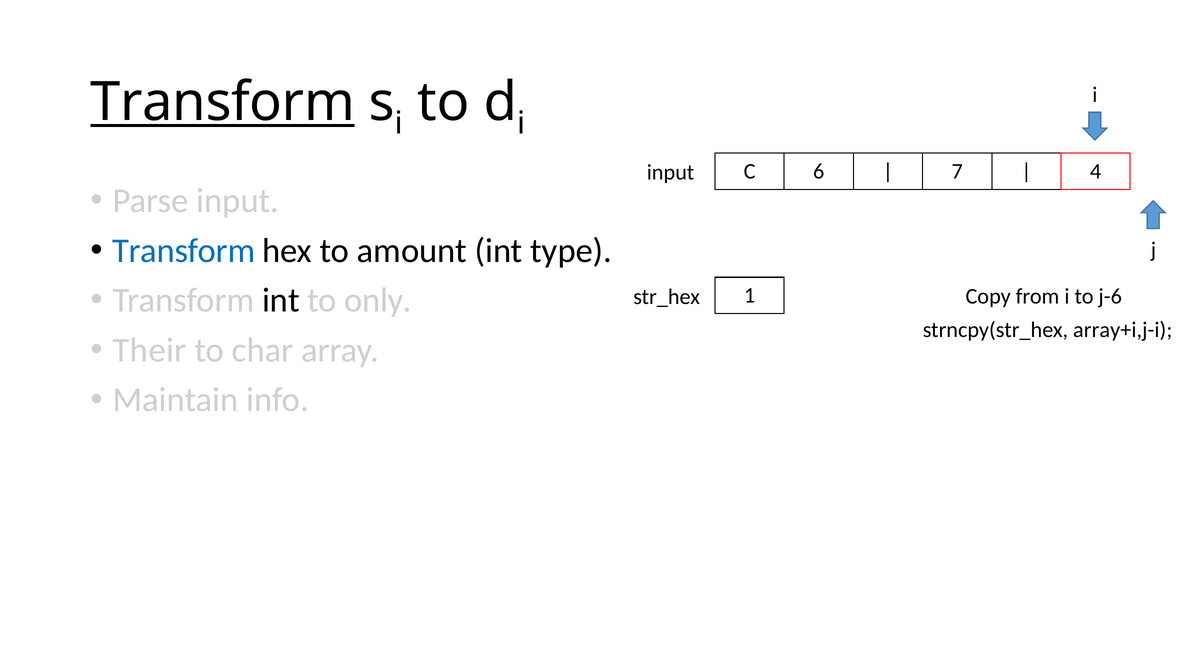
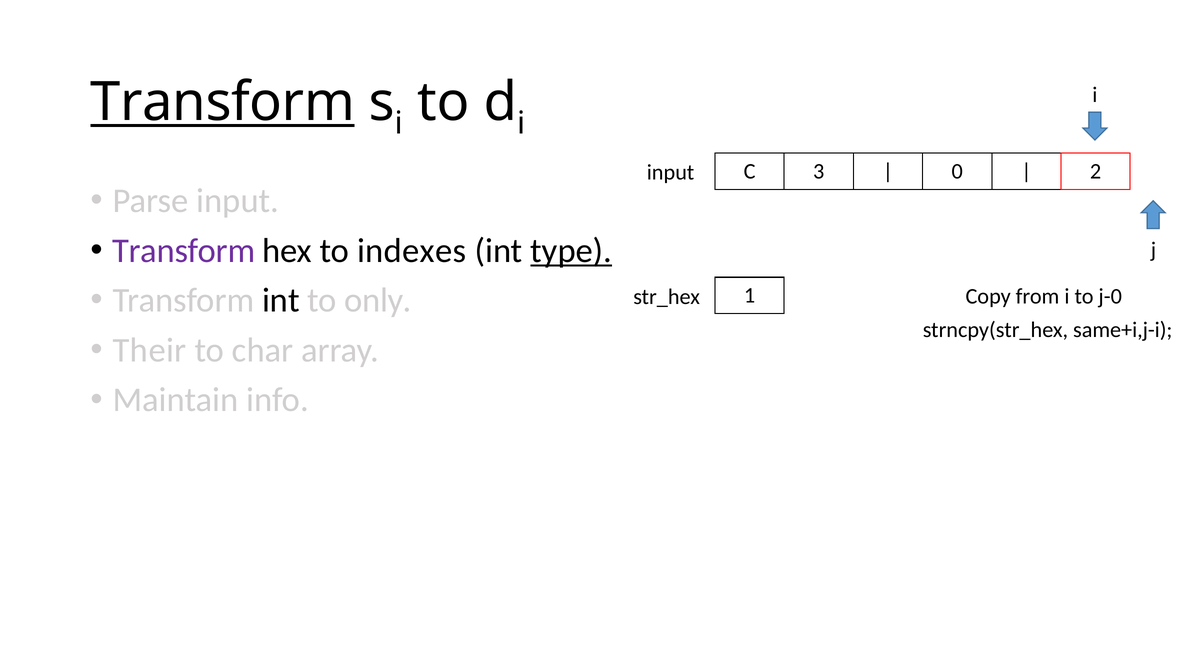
6: 6 -> 3 (819, 171)
7: 7 -> 0 (957, 171)
4: 4 -> 2 (1096, 171)
Transform colour: blue -> purple (184, 250)
amount: amount -> indexes (412, 250)
type underline: none -> present (571, 250)
j-6: j-6 -> j-0 (1110, 296)
array+i,j-i: array+i,j-i -> same+i,j-i (1123, 330)
